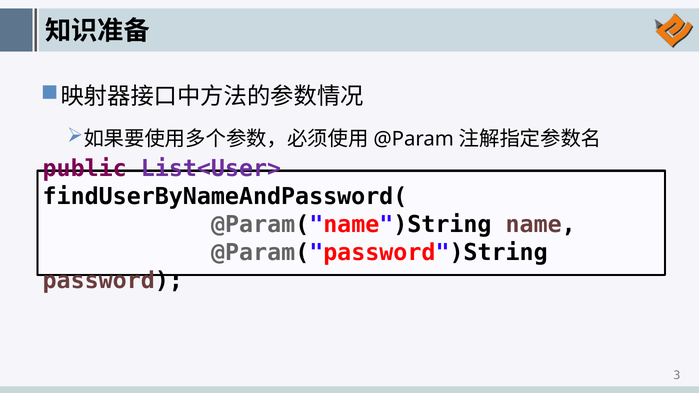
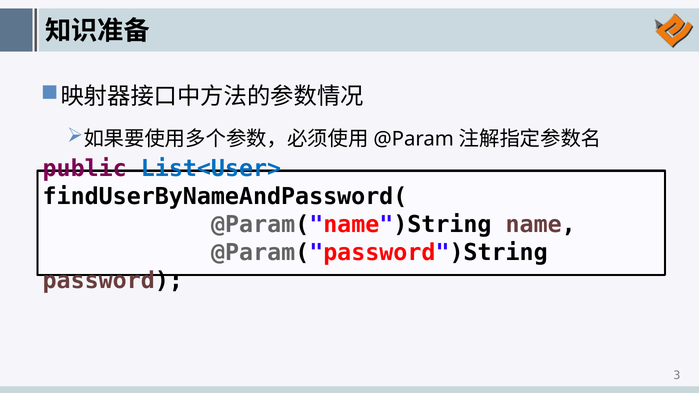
List<User> colour: purple -> blue (211, 169)
